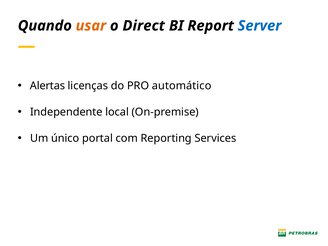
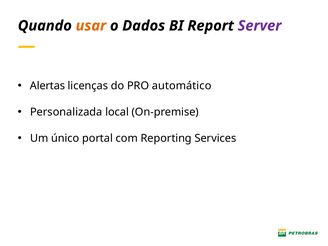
Direct: Direct -> Dados (144, 26)
Server colour: blue -> purple (260, 26)
Independente: Independente -> Personalizada (66, 112)
